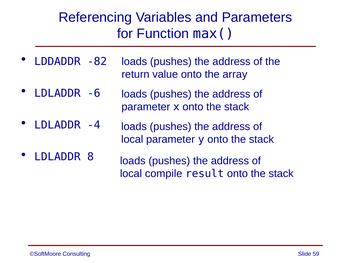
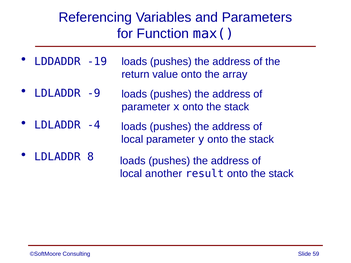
-82: -82 -> -19 (97, 61)
-6: -6 -> -9 (94, 93)
compile: compile -> another (164, 174)
